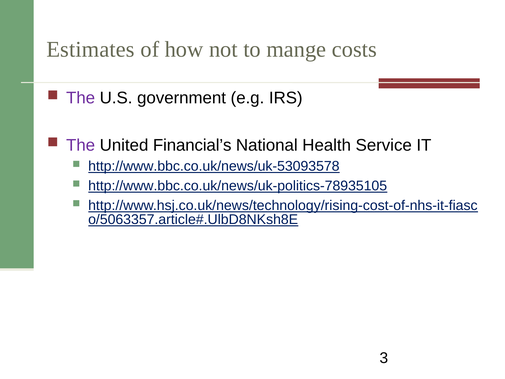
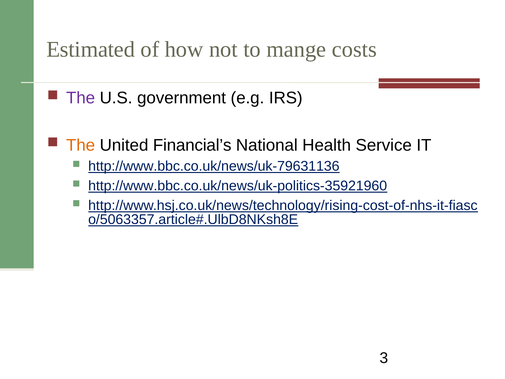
Estimates: Estimates -> Estimated (91, 50)
The colour: purple -> orange (81, 145)
http://www.bbc.co.uk/news/uk-53093578: http://www.bbc.co.uk/news/uk-53093578 -> http://www.bbc.co.uk/news/uk-79631136 (214, 166)
http://www.bbc.co.uk/news/uk-politics-78935105: http://www.bbc.co.uk/news/uk-politics-78935105 -> http://www.bbc.co.uk/news/uk-politics-35921960 (238, 186)
